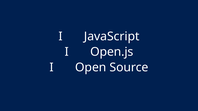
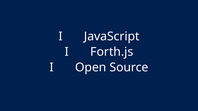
Open.js: Open.js -> Forth.js (112, 52)
